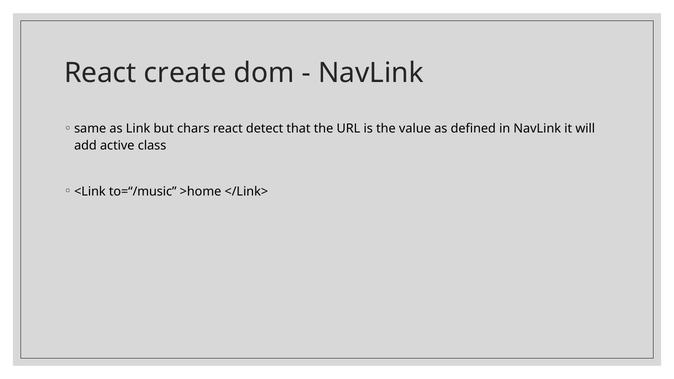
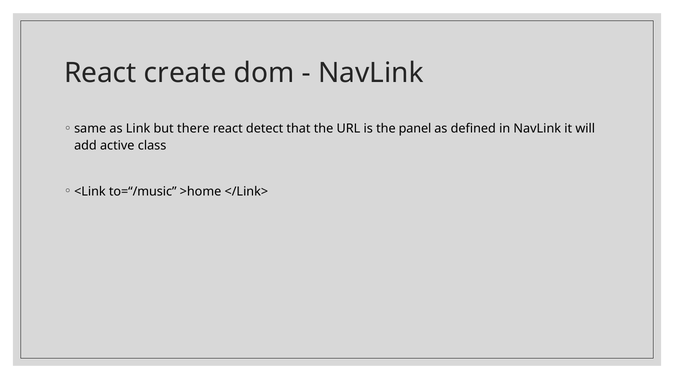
chars: chars -> there (193, 129)
value: value -> panel (415, 129)
